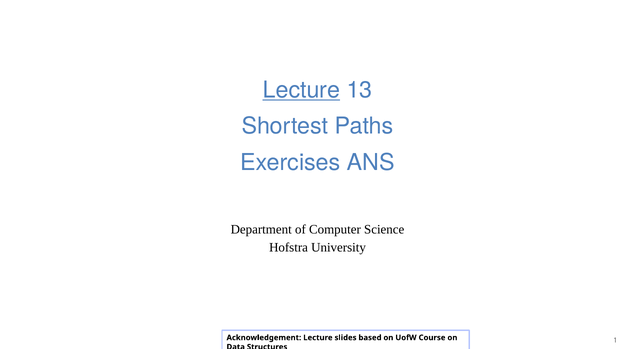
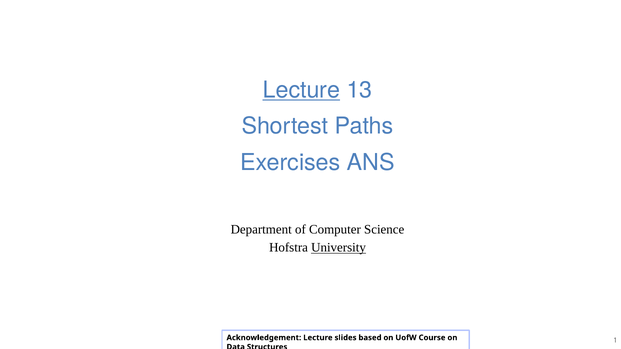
University underline: none -> present (339, 248)
